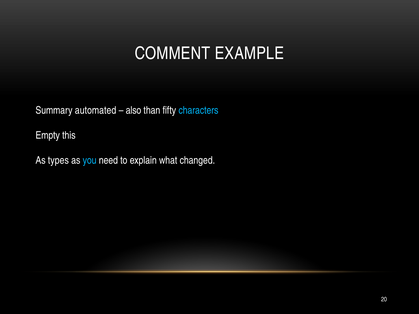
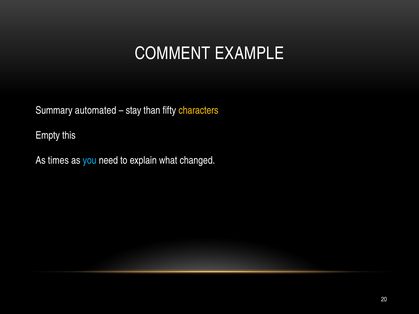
also: also -> stay (134, 110)
characters colour: light blue -> yellow (198, 110)
types: types -> times (58, 161)
